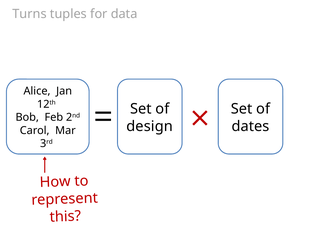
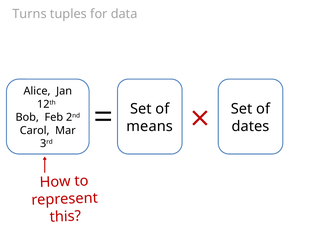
design: design -> means (150, 126)
